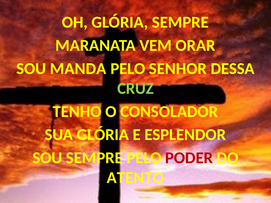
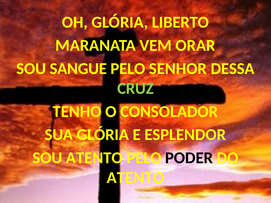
GLÓRIA SEMPRE: SEMPRE -> LIBERTO (180, 22)
MANDA: MANDA -> SANGUE (78, 69)
SOU SEMPRE: SEMPRE -> ATENTO (94, 158)
PODER colour: red -> black (189, 158)
